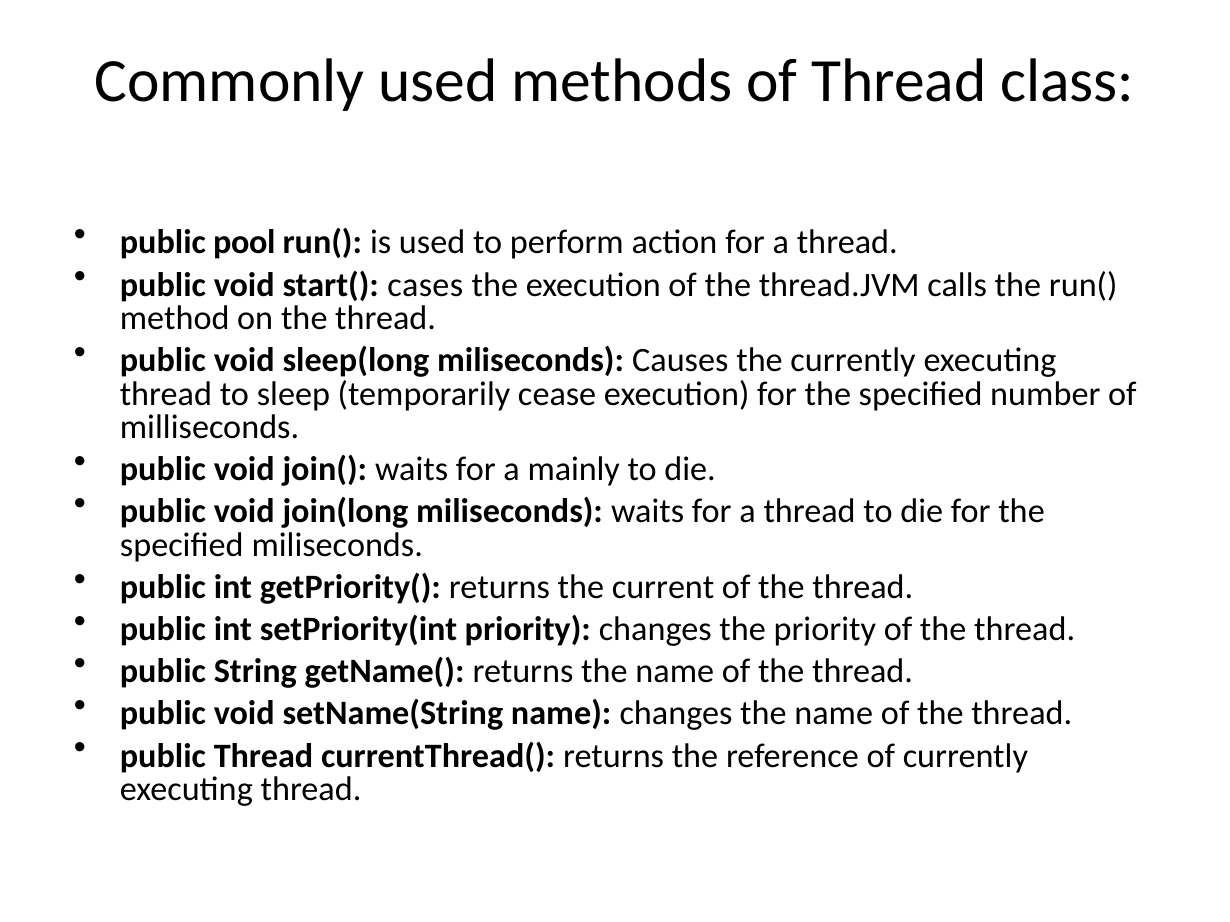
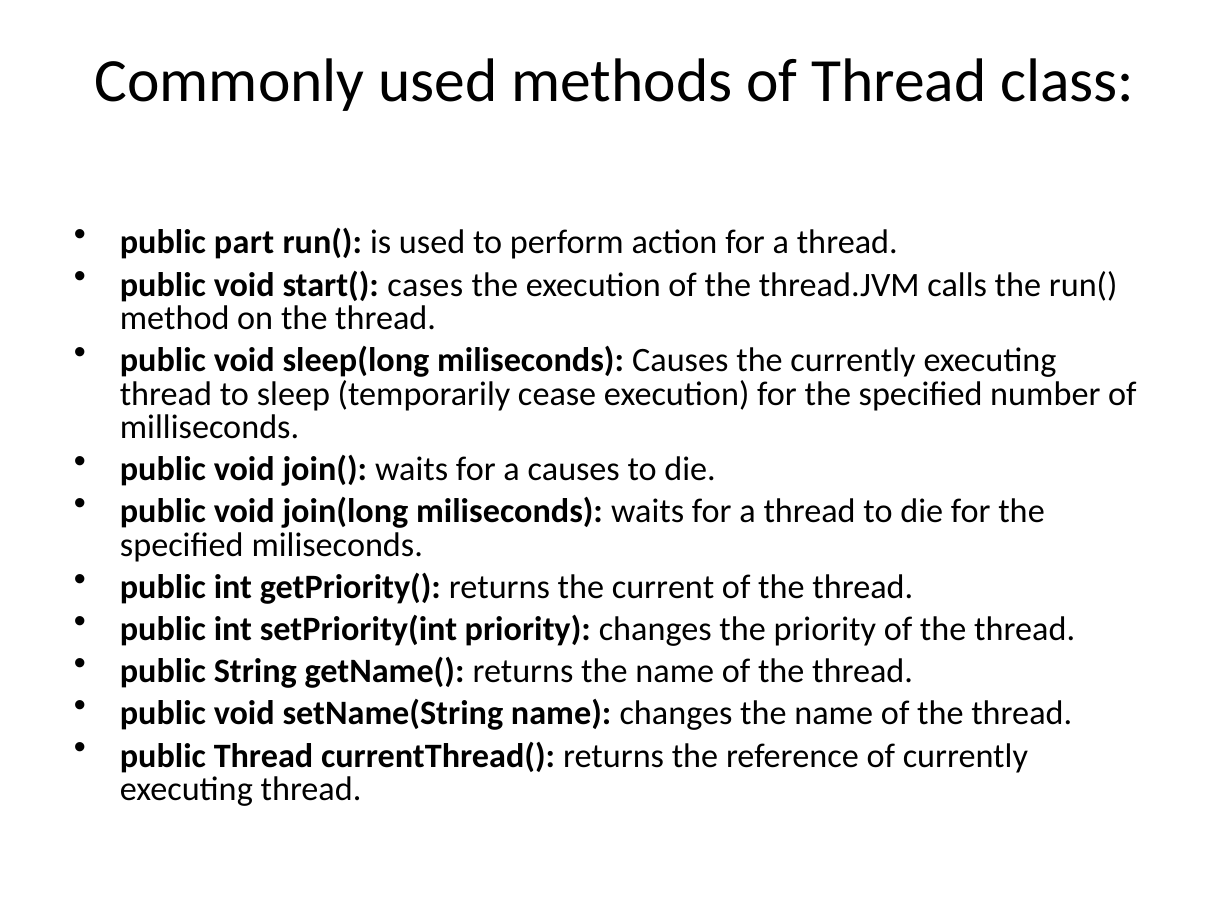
pool: pool -> part (244, 243)
a mainly: mainly -> causes (574, 470)
